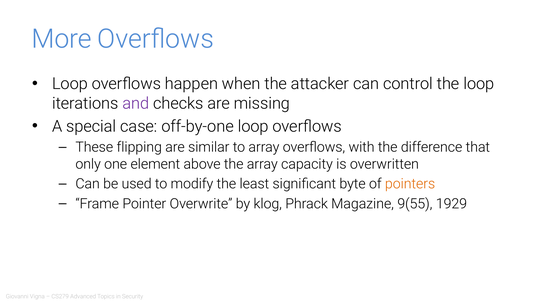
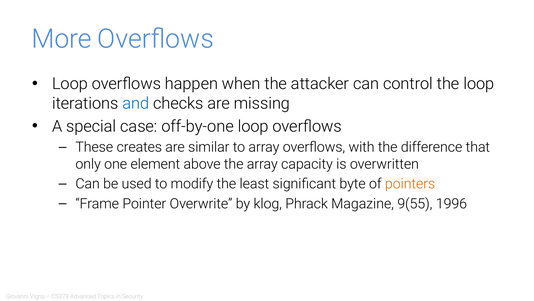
and colour: purple -> blue (136, 103)
flipping: flipping -> creates (139, 147)
1929: 1929 -> 1996 (451, 203)
